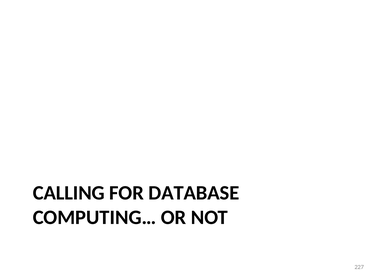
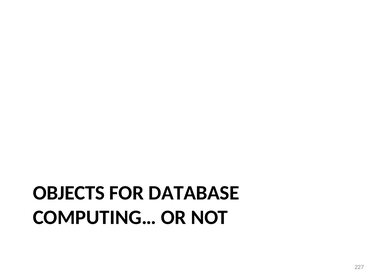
CALLING: CALLING -> OBJECTS (69, 193)
